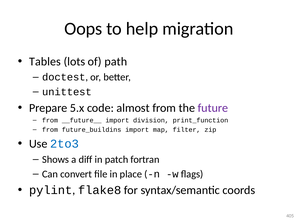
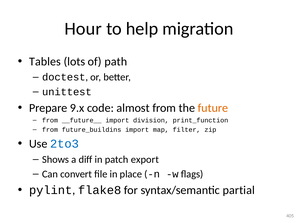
Oops: Oops -> Hour (83, 29)
5.x: 5.x -> 9.x (77, 108)
future colour: purple -> orange (213, 108)
fortran: fortran -> export (145, 160)
coords: coords -> partial (239, 191)
